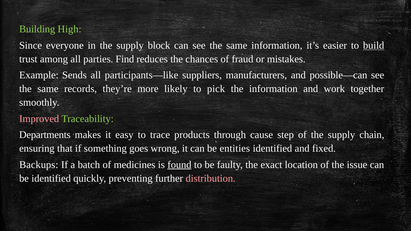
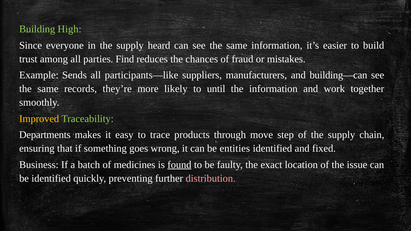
block: block -> heard (159, 45)
build underline: present -> none (374, 45)
possible—can: possible—can -> building—can (338, 75)
pick: pick -> until (216, 89)
Improved colour: pink -> yellow (39, 119)
cause: cause -> move (262, 135)
Backups: Backups -> Business (39, 165)
